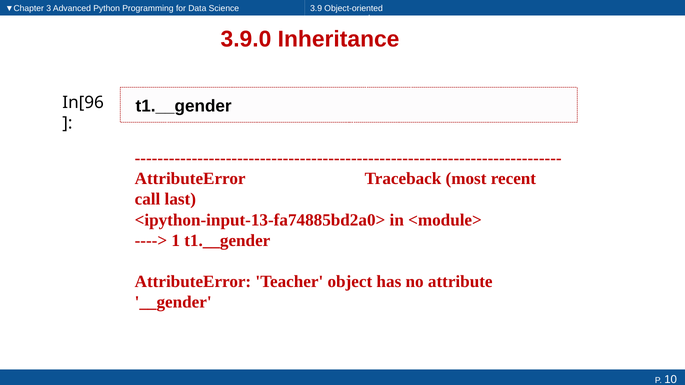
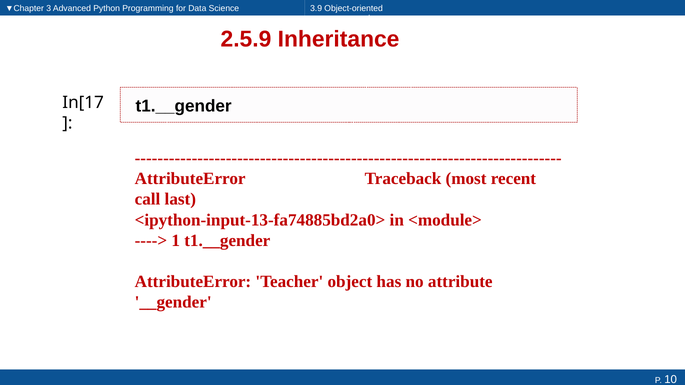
3.9.0: 3.9.0 -> 2.5.9 (246, 39)
In[96: In[96 -> In[17 (83, 103)
